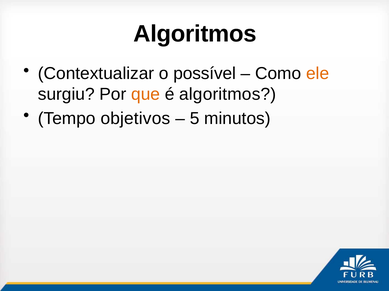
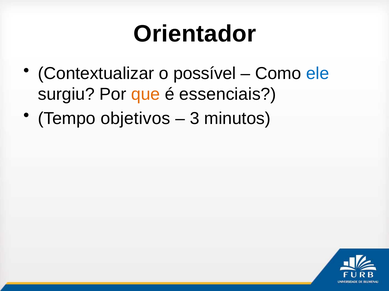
Algoritmos: Algoritmos -> Orientador (195, 34)
ele colour: orange -> blue (318, 74)
é algoritmos: algoritmos -> essenciais (228, 94)
5: 5 -> 3 (195, 119)
